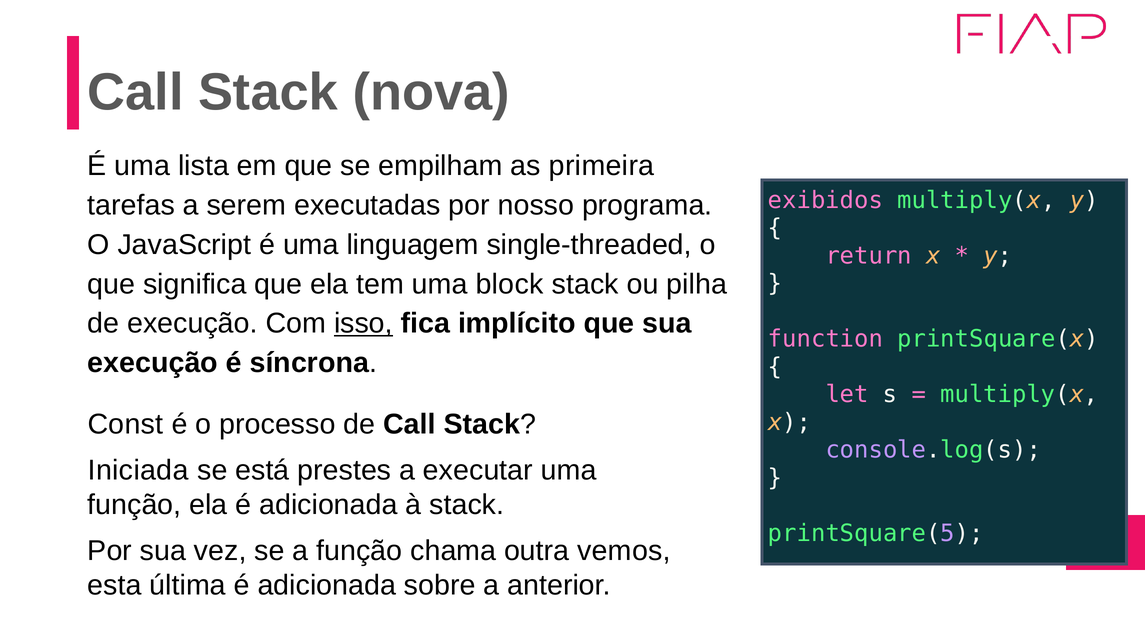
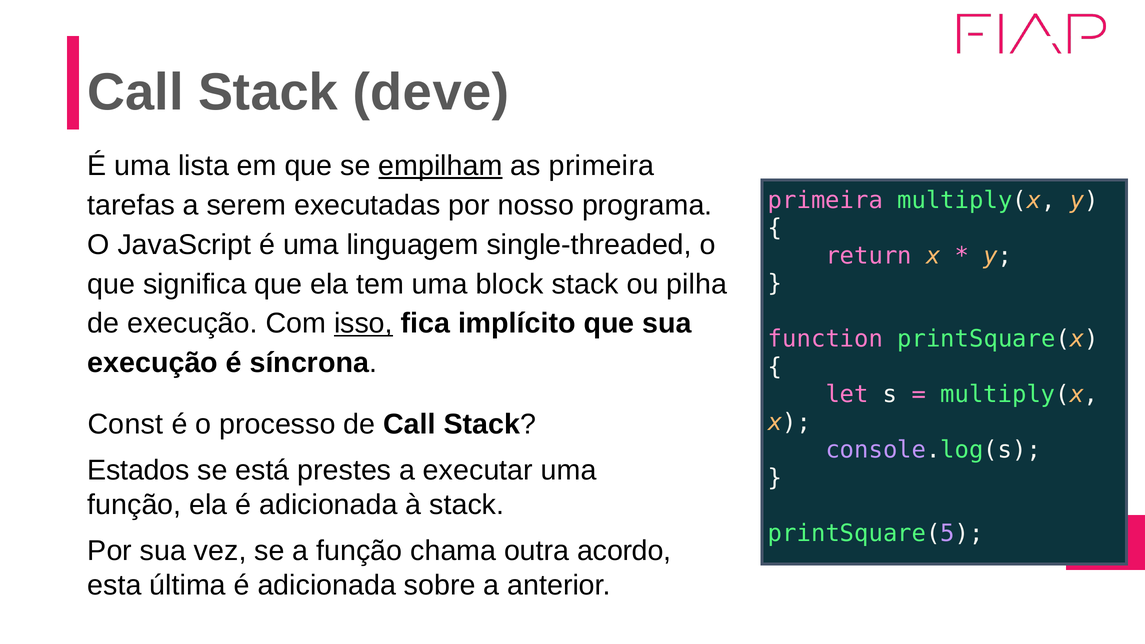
nova: nova -> deve (431, 93)
empilham underline: none -> present (440, 166)
exibidos: exibidos -> primeira (825, 200)
Iniciada: Iniciada -> Estados (138, 470)
vemos: vemos -> acordo (624, 551)
